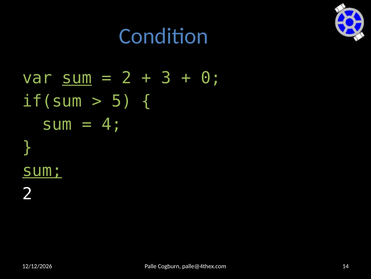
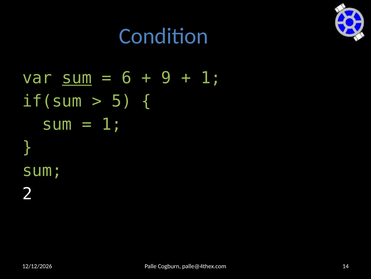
2: 2 -> 6 (126, 78)
3: 3 -> 9 (166, 78)
0: 0 -> 1 (211, 78)
4: 4 -> 1 (112, 124)
sum underline: present -> none (42, 170)
